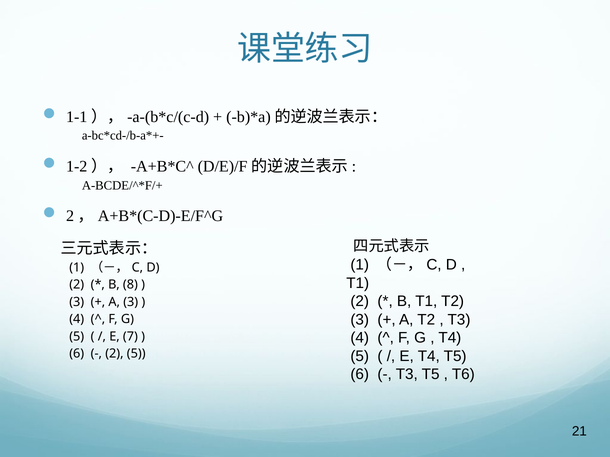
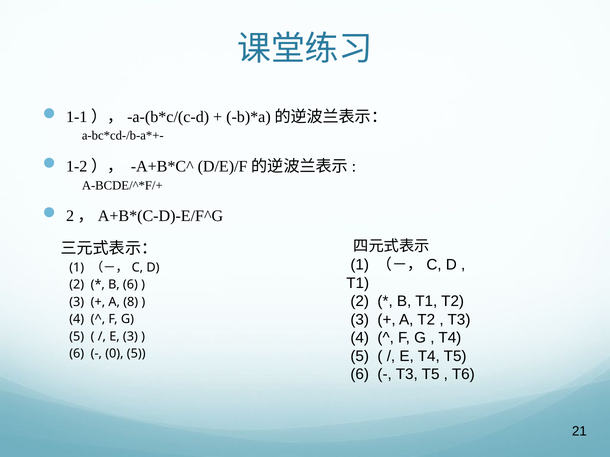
B 8: 8 -> 6 (130, 285)
A 3: 3 -> 8 (131, 302)
E 7: 7 -> 3 (130, 337)
2: 2 -> 0 (114, 354)
